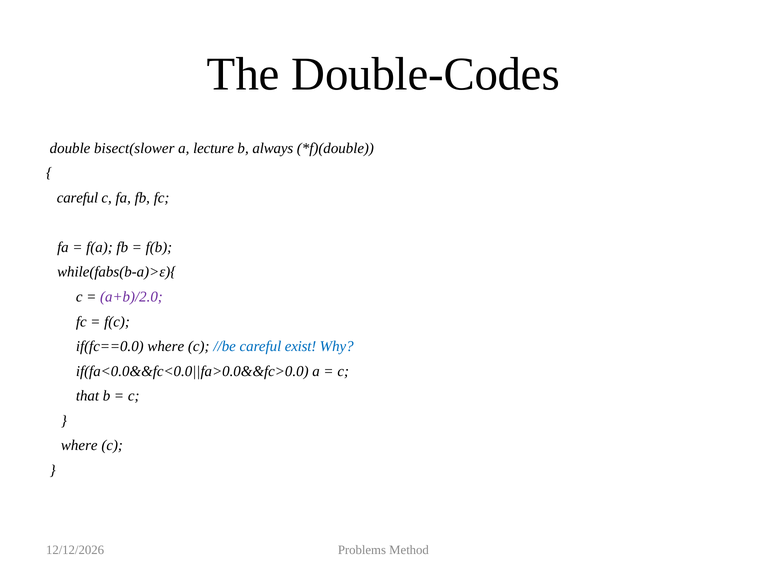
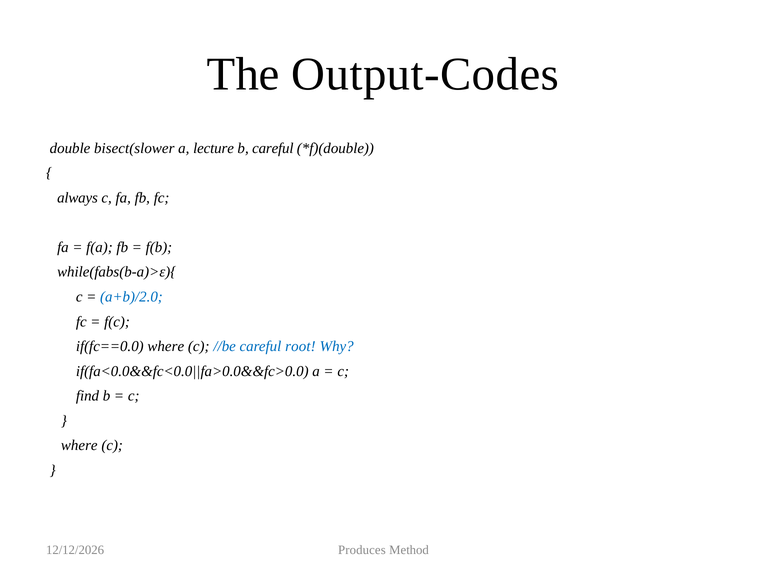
Double-Codes: Double-Codes -> Output-Codes (425, 74)
b always: always -> careful (273, 148)
careful: careful -> always (77, 198)
a+b)/2.0 colour: purple -> blue (131, 296)
exist: exist -> root (300, 346)
that: that -> find (87, 395)
Problems: Problems -> Produces (362, 549)
